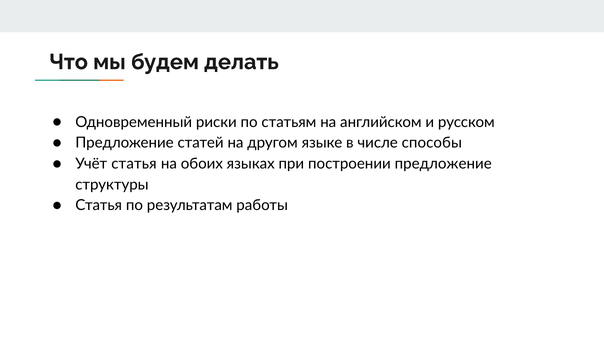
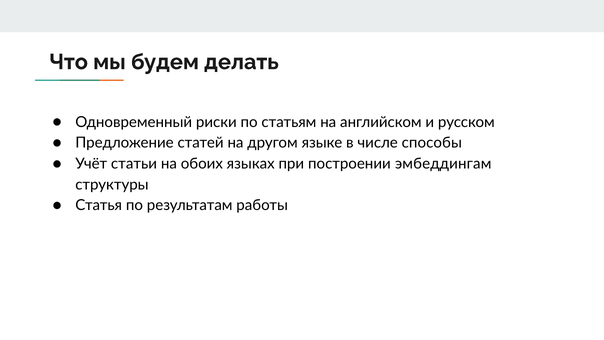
Учёт статья: статья -> статьи (134, 164)
построении предложение: предложение -> эмбеддингам (443, 164)
